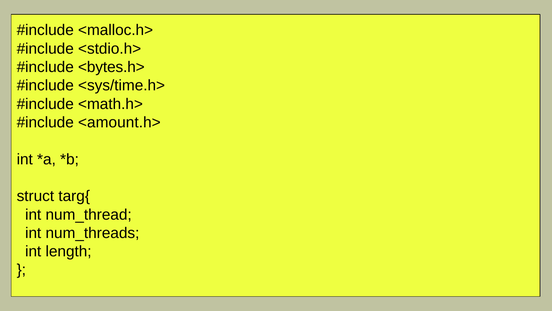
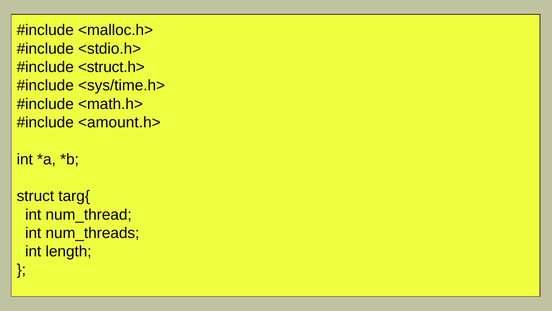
<bytes.h>: <bytes.h> -> <struct.h> (111, 67)
